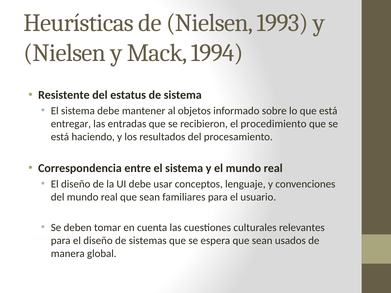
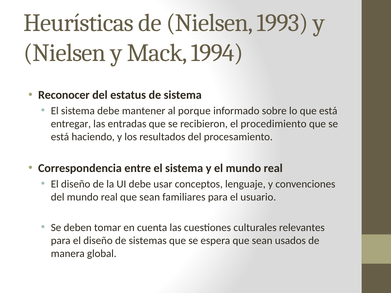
Resistente: Resistente -> Reconocer (64, 95)
objetos: objetos -> porque (194, 111)
